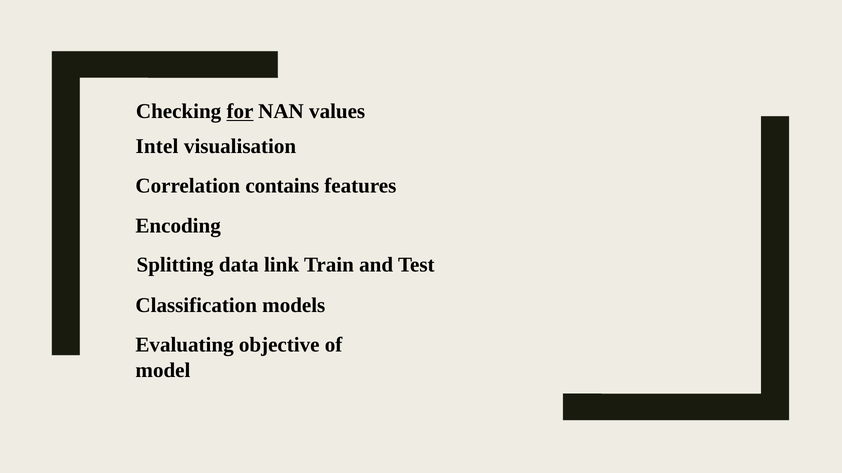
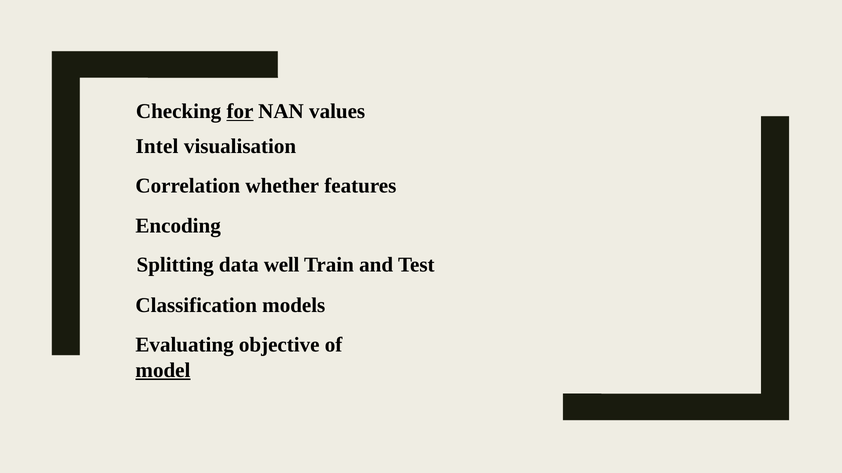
contains: contains -> whether (282, 186)
link: link -> well (282, 265)
model underline: none -> present (163, 371)
